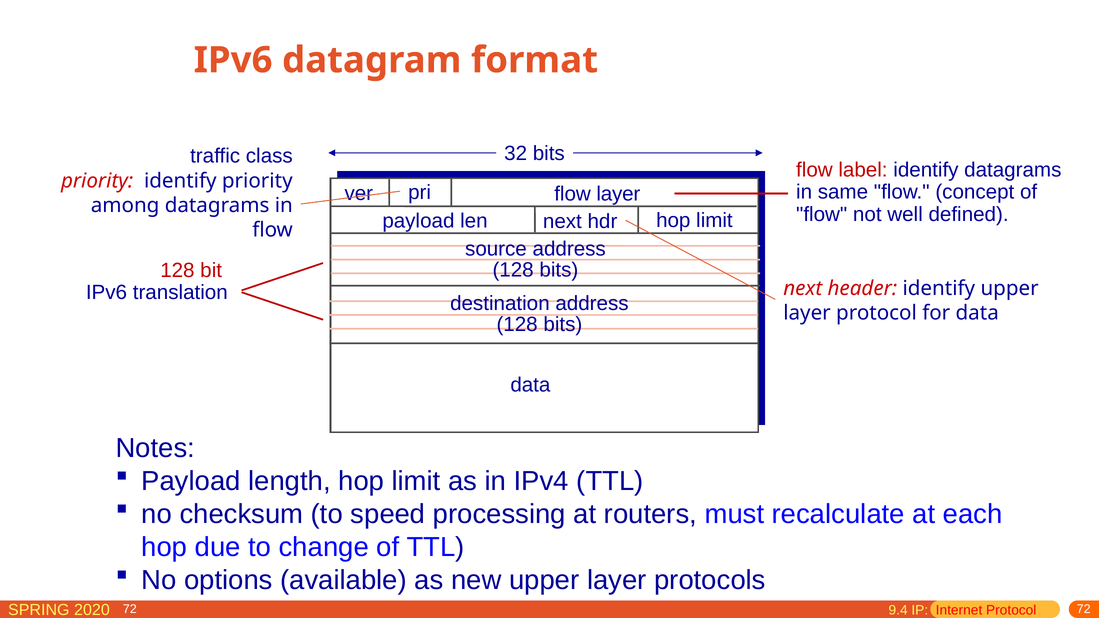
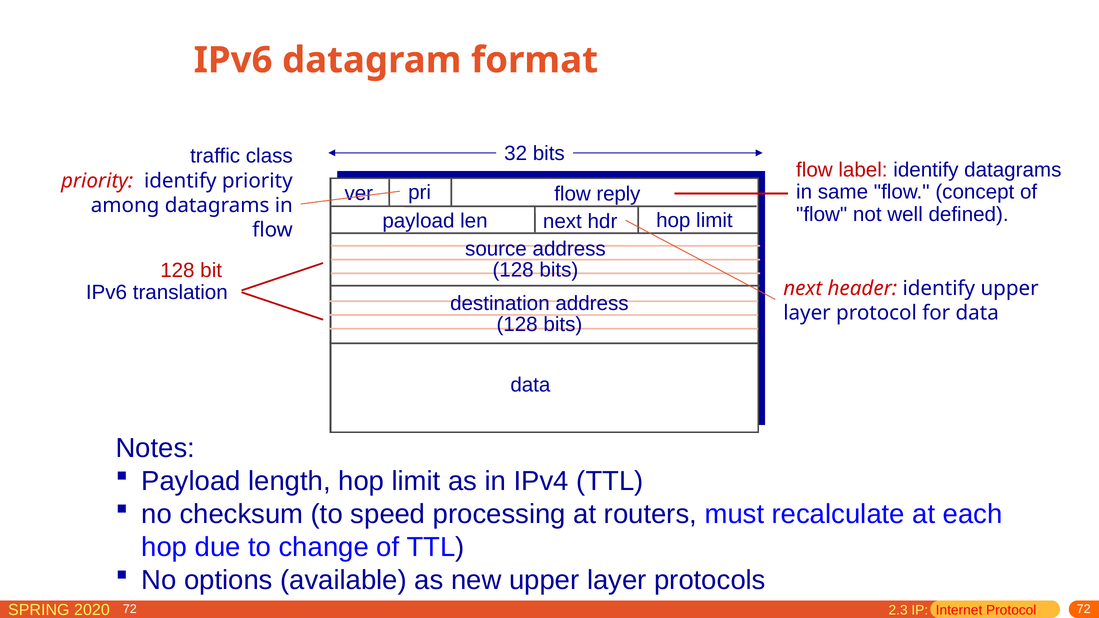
flow layer: layer -> reply (618, 194)
9.4: 9.4 -> 2.3 (898, 610)
